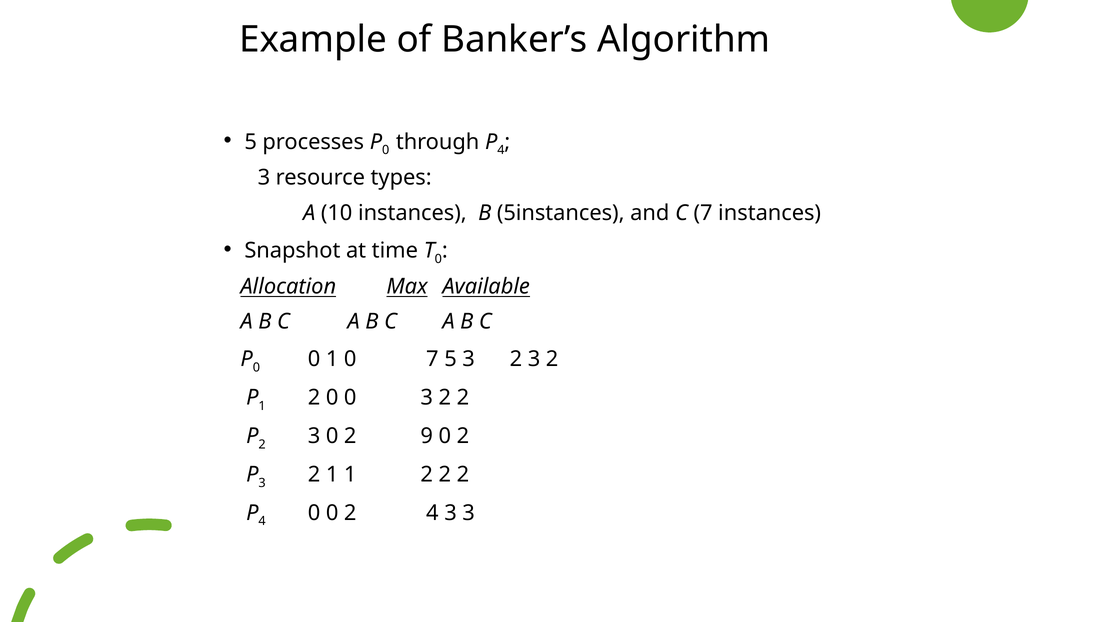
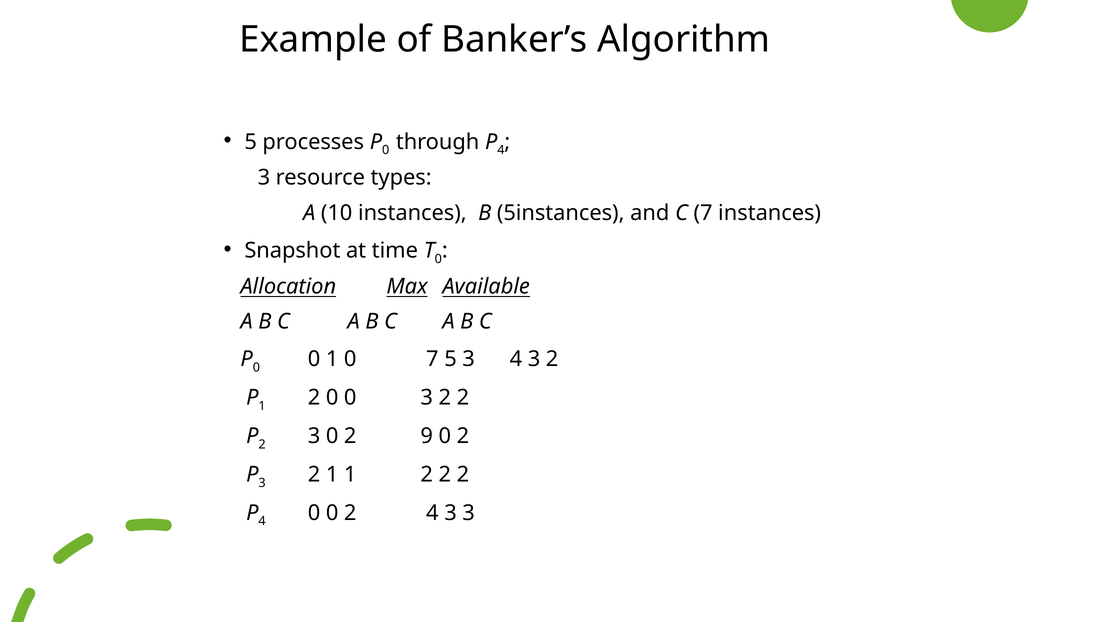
5 3 2: 2 -> 4 (516, 359)
